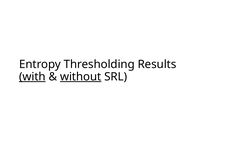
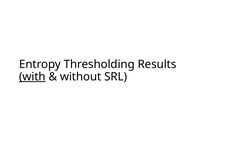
without underline: present -> none (81, 76)
